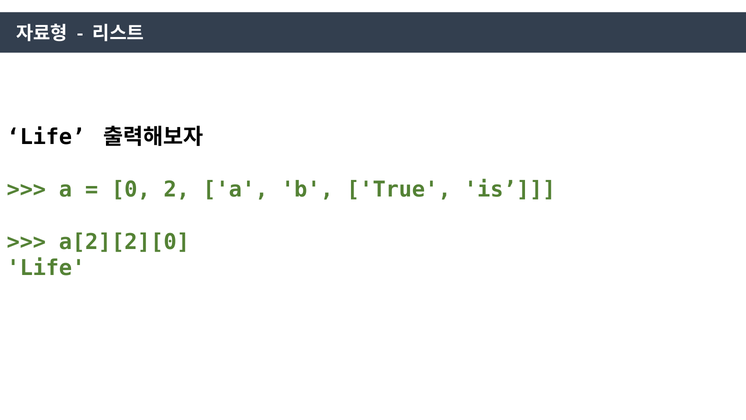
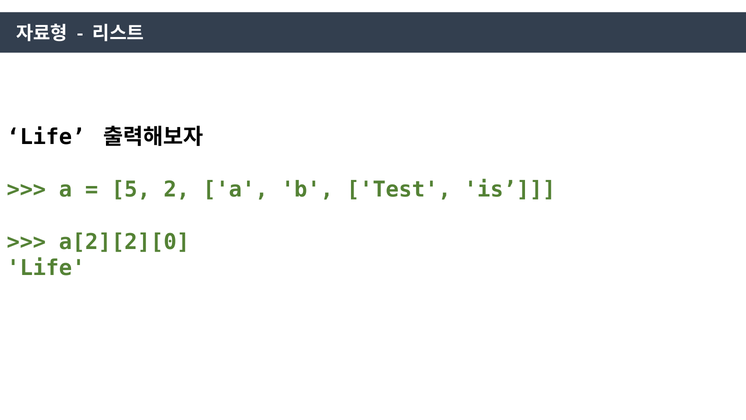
0: 0 -> 5 (131, 189)
True: True -> Test (399, 189)
